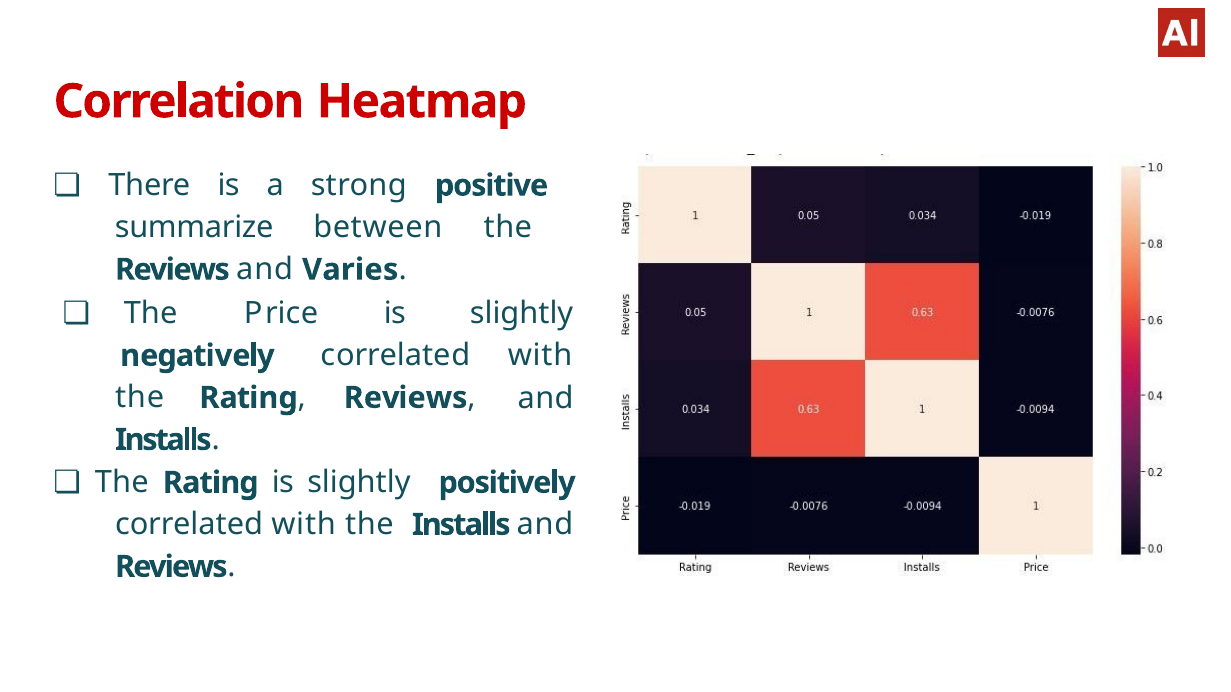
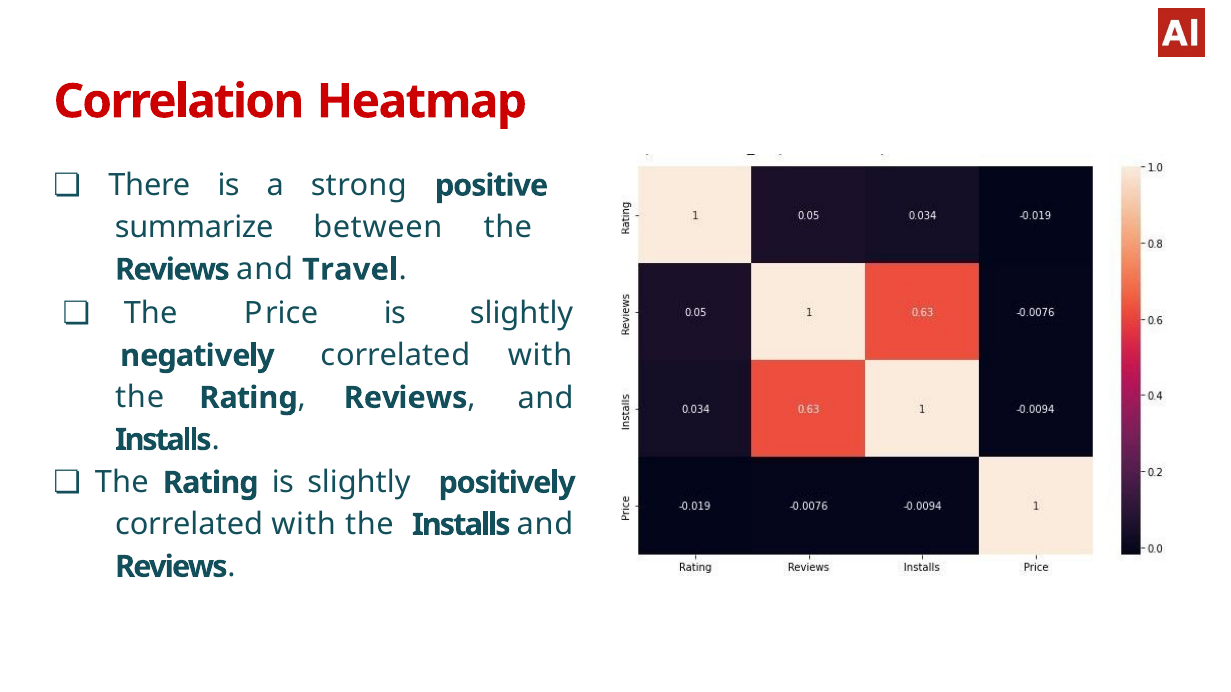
Varies: Varies -> Travel (350, 270)
